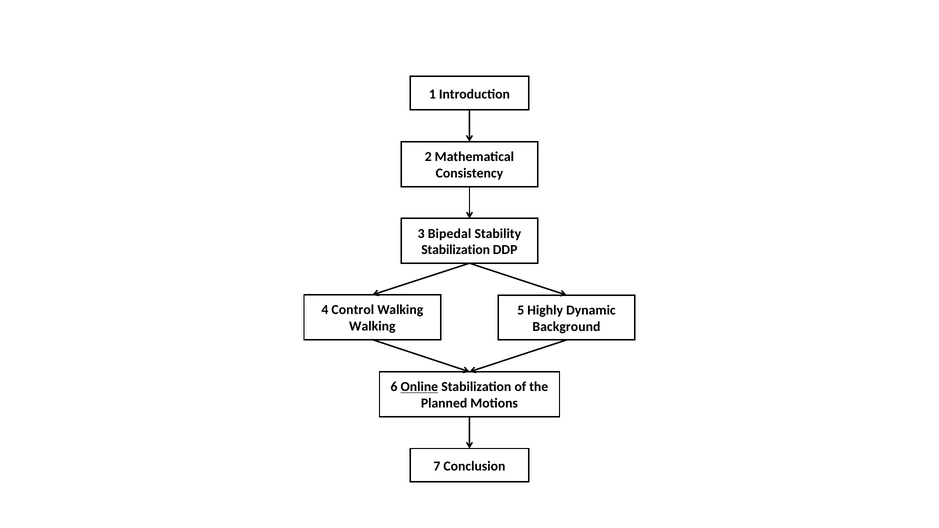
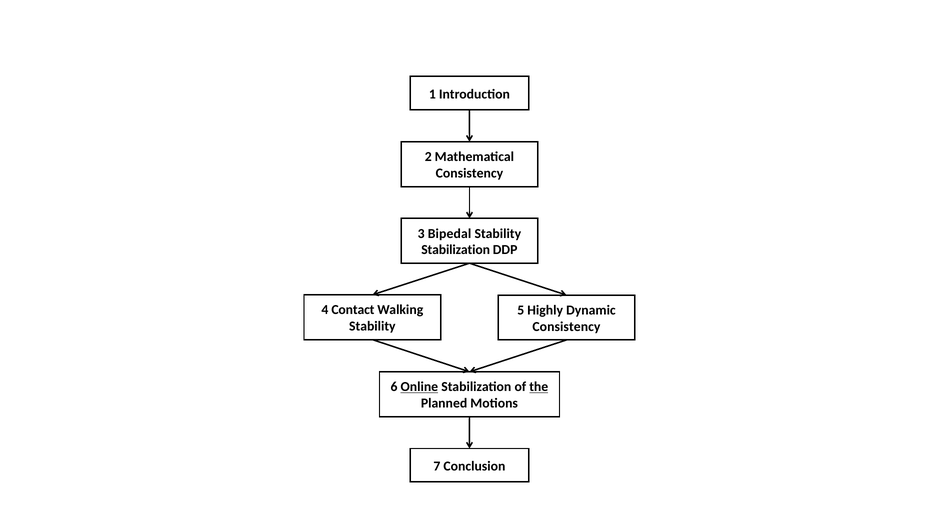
Control: Control -> Contact (353, 310)
Walking: Walking -> Stability (372, 327)
Background: Background -> Consistency (566, 327)
the underline: none -> present (539, 387)
